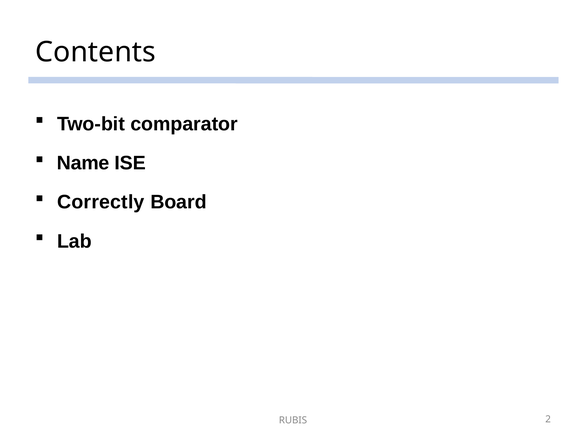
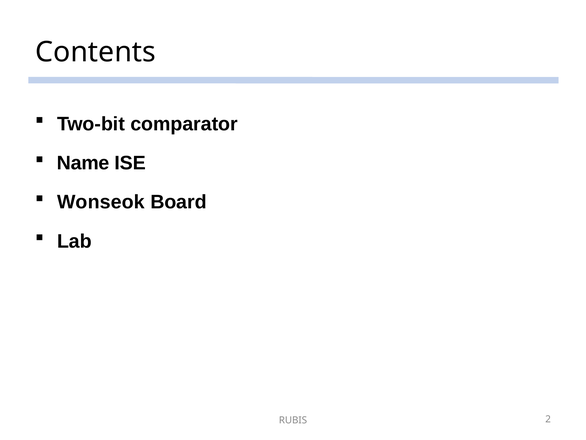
Correctly: Correctly -> Wonseok (101, 202)
